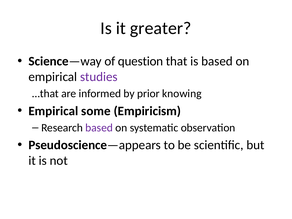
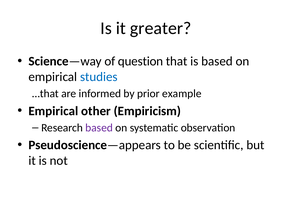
studies colour: purple -> blue (99, 77)
knowing: knowing -> example (182, 94)
some: some -> other (96, 111)
